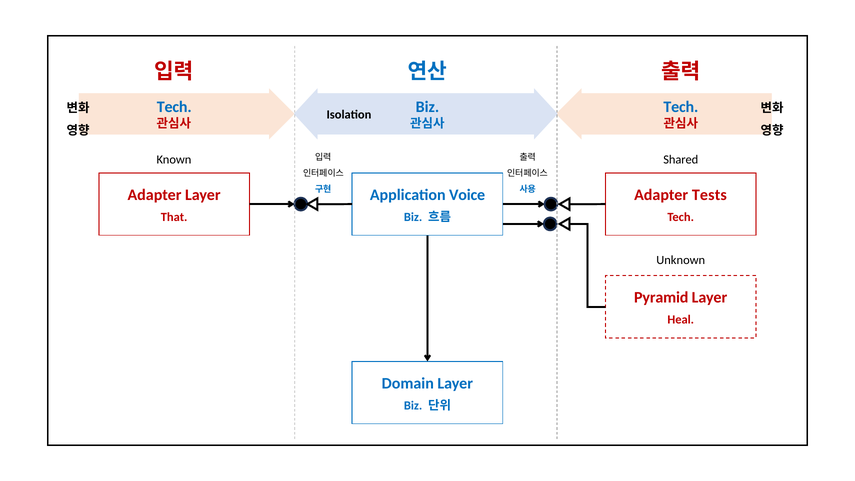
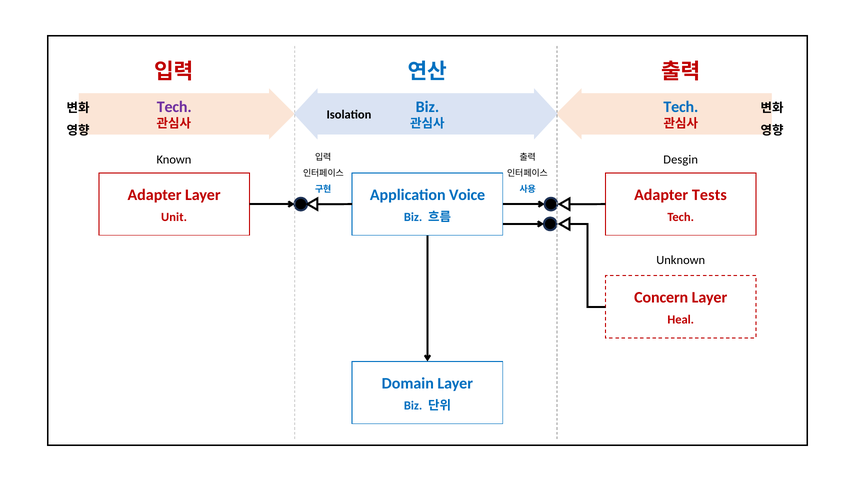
Tech colour: blue -> purple (174, 107)
Shared: Shared -> Desgin (681, 159)
That: That -> Unit (174, 217)
Pyramid: Pyramid -> Concern (661, 298)
